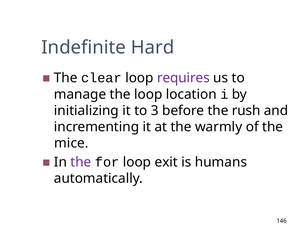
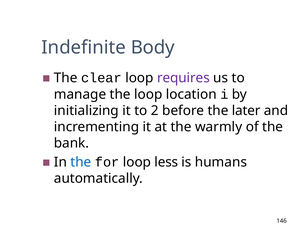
Hard: Hard -> Body (153, 47)
3: 3 -> 2 (155, 110)
rush: rush -> later (246, 110)
mice: mice -> bank (71, 143)
the colour: purple -> blue (81, 162)
exit: exit -> less (166, 162)
